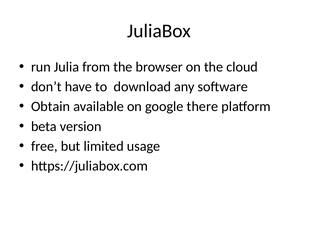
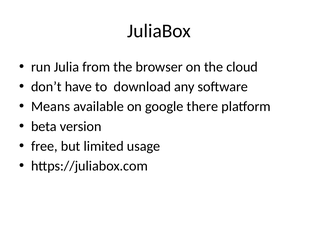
Obtain: Obtain -> Means (51, 106)
